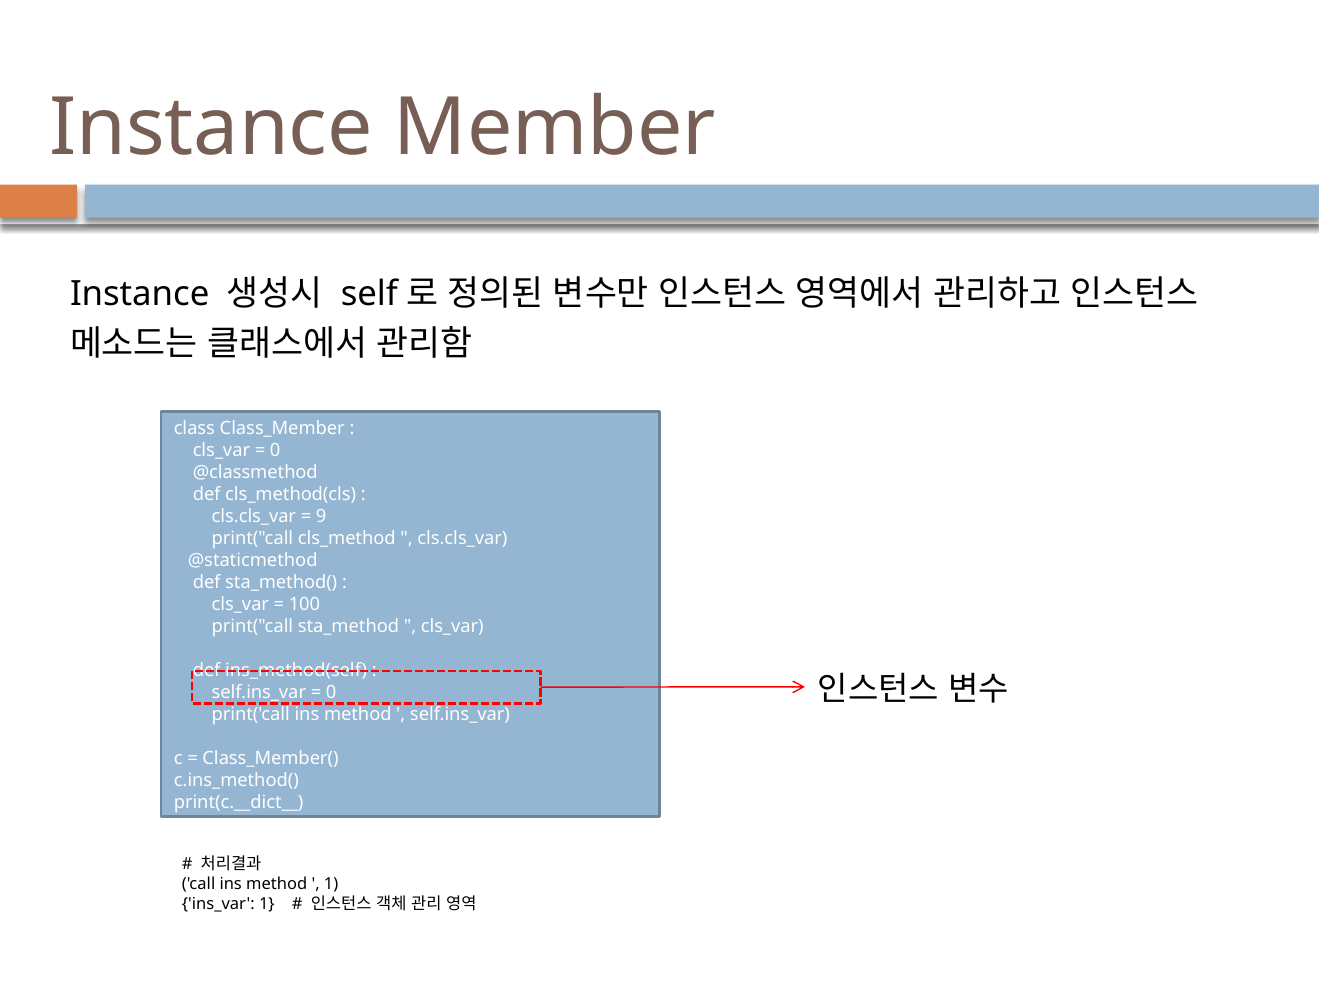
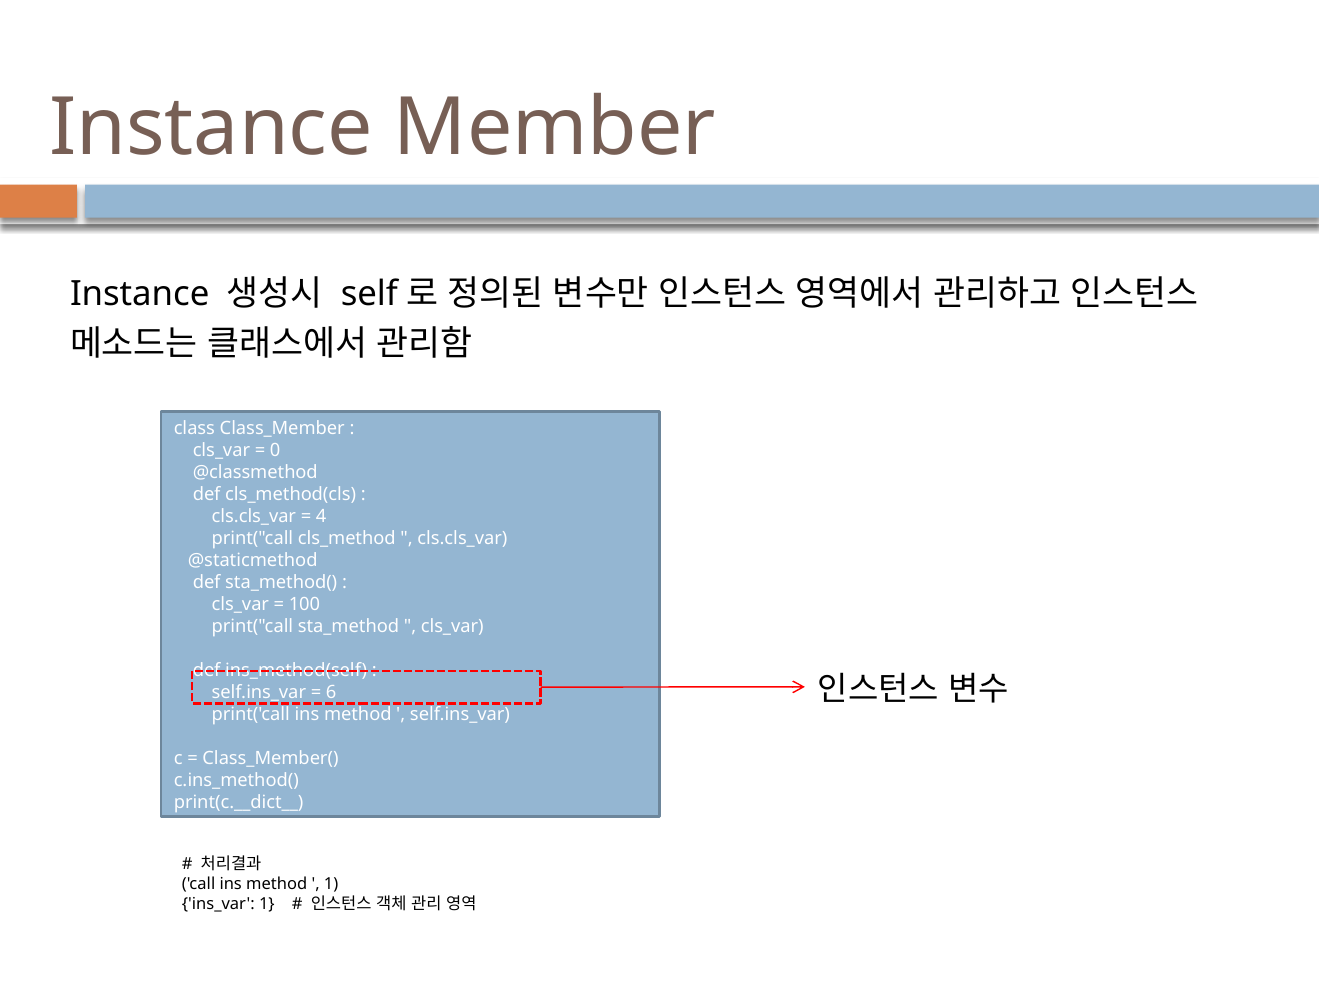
9: 9 -> 4 (321, 516)
0: 0 -> 6 (331, 692)
